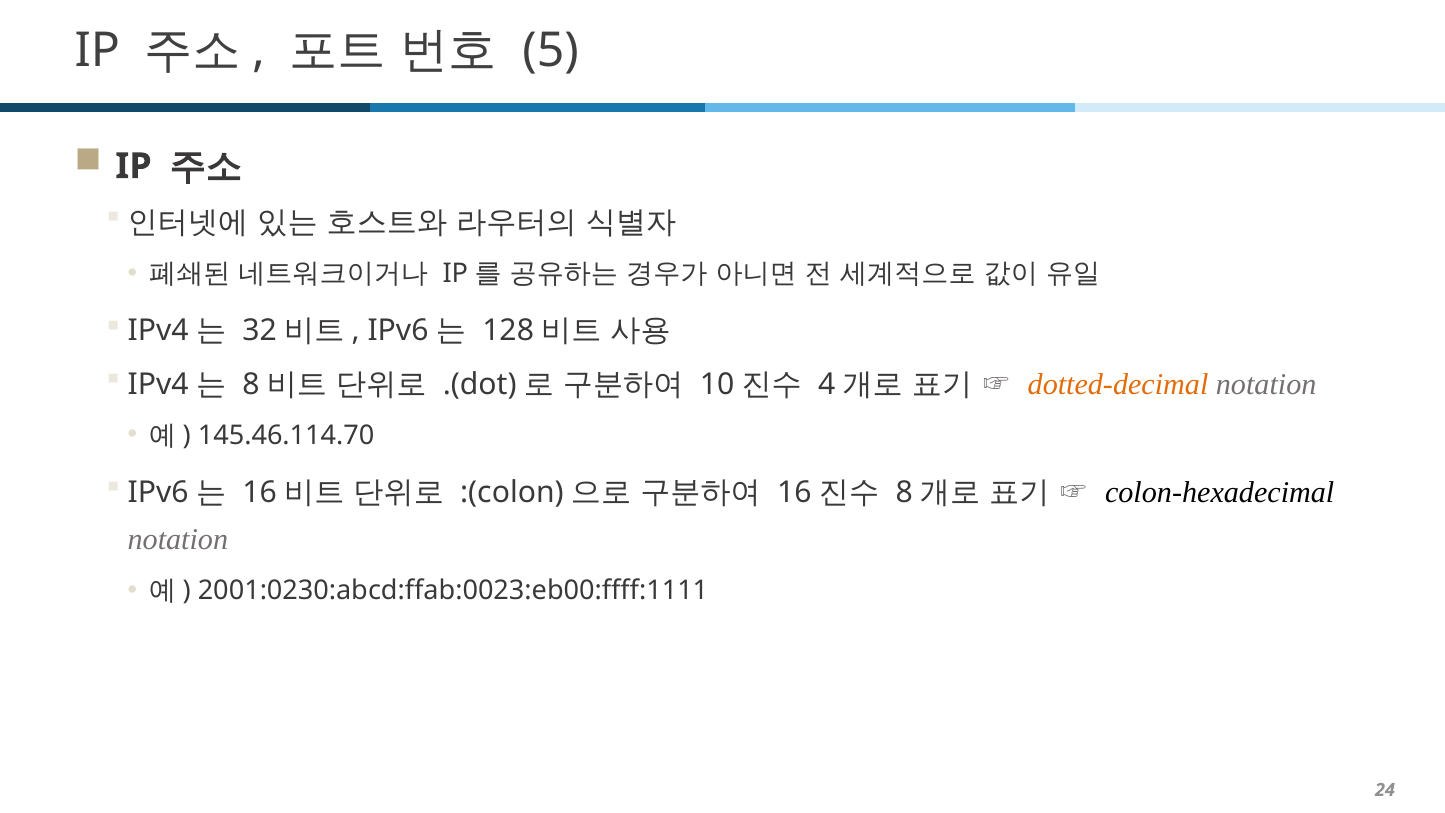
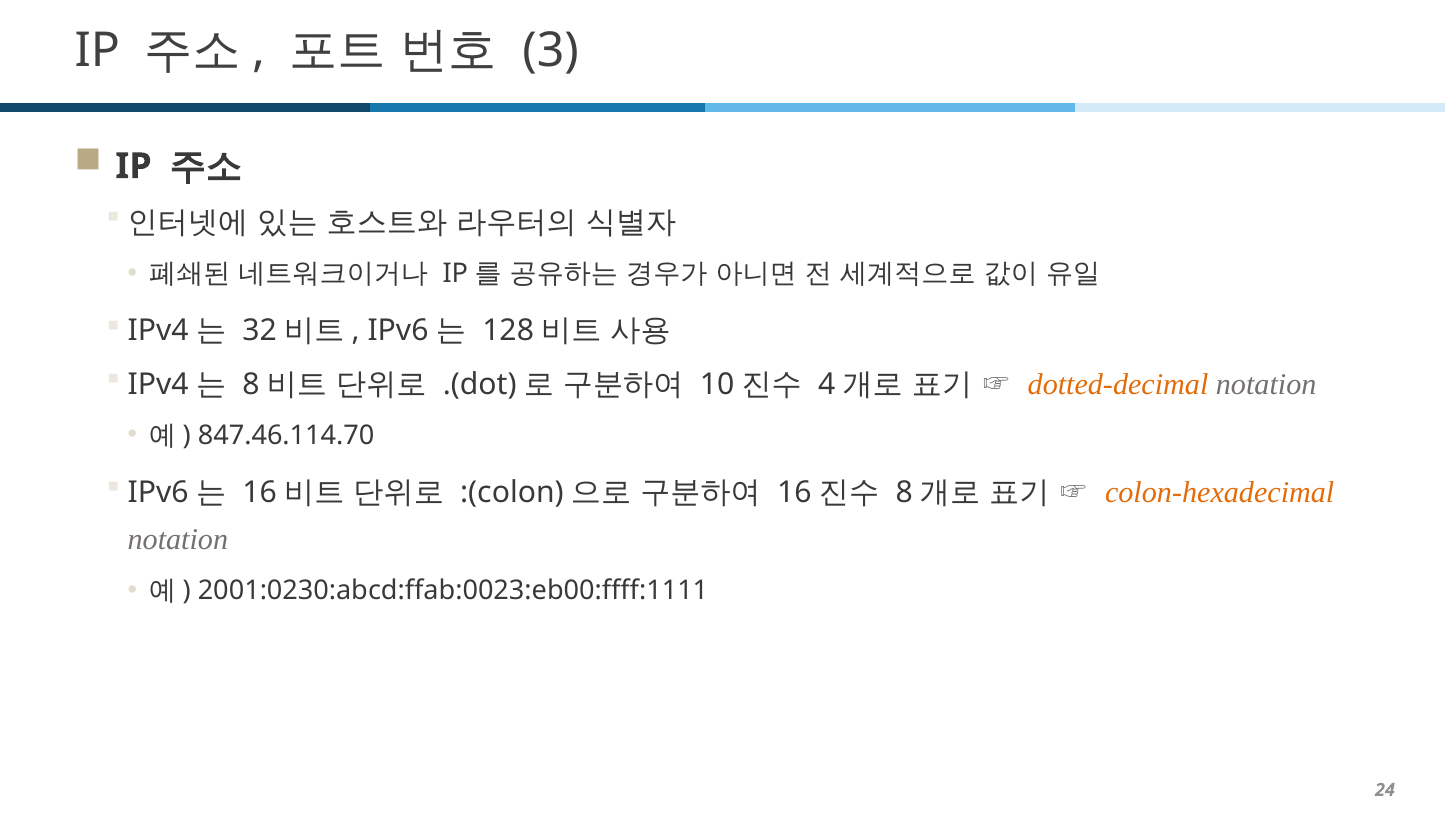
5: 5 -> 3 (551, 50)
145.46.114.70: 145.46.114.70 -> 847.46.114.70 (286, 435)
colon-hexadecimal colour: black -> orange (1220, 493)
